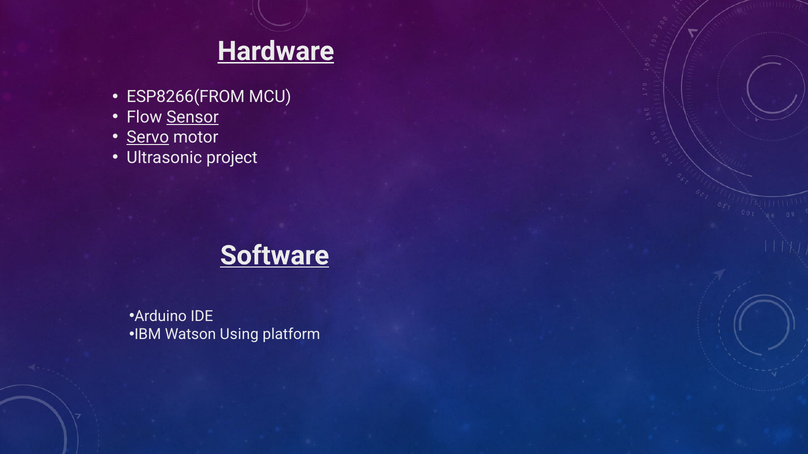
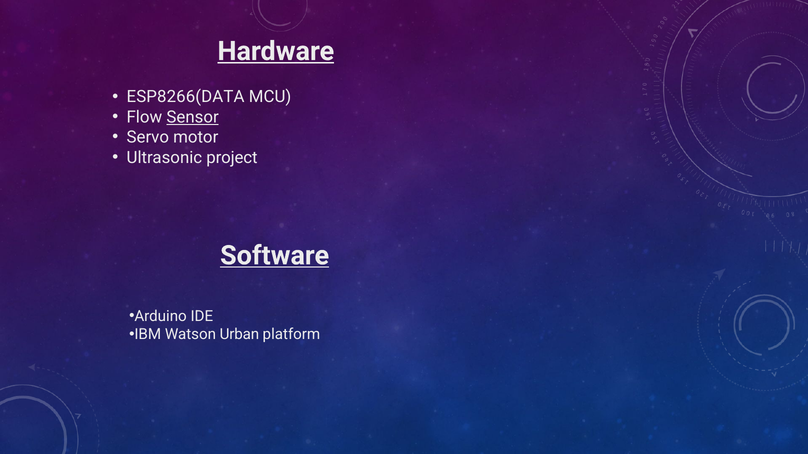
ESP8266(FROM: ESP8266(FROM -> ESP8266(DATA (186, 97)
Servo underline: present -> none (148, 137)
Using: Using -> Urban (239, 335)
